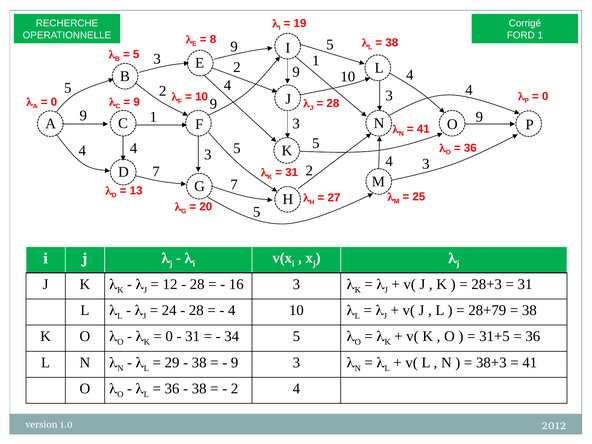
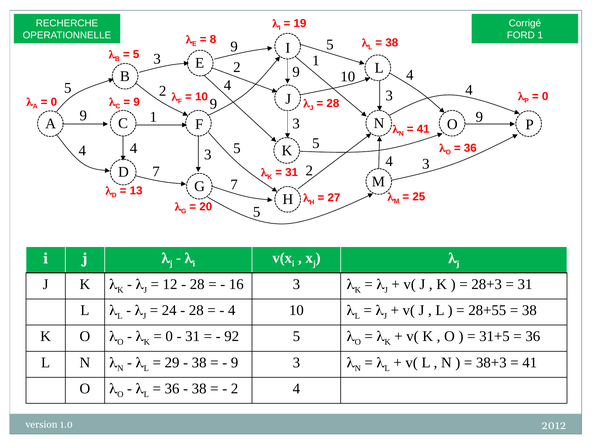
28+79: 28+79 -> 28+55 (487, 310)
34: 34 -> 92 (232, 336)
